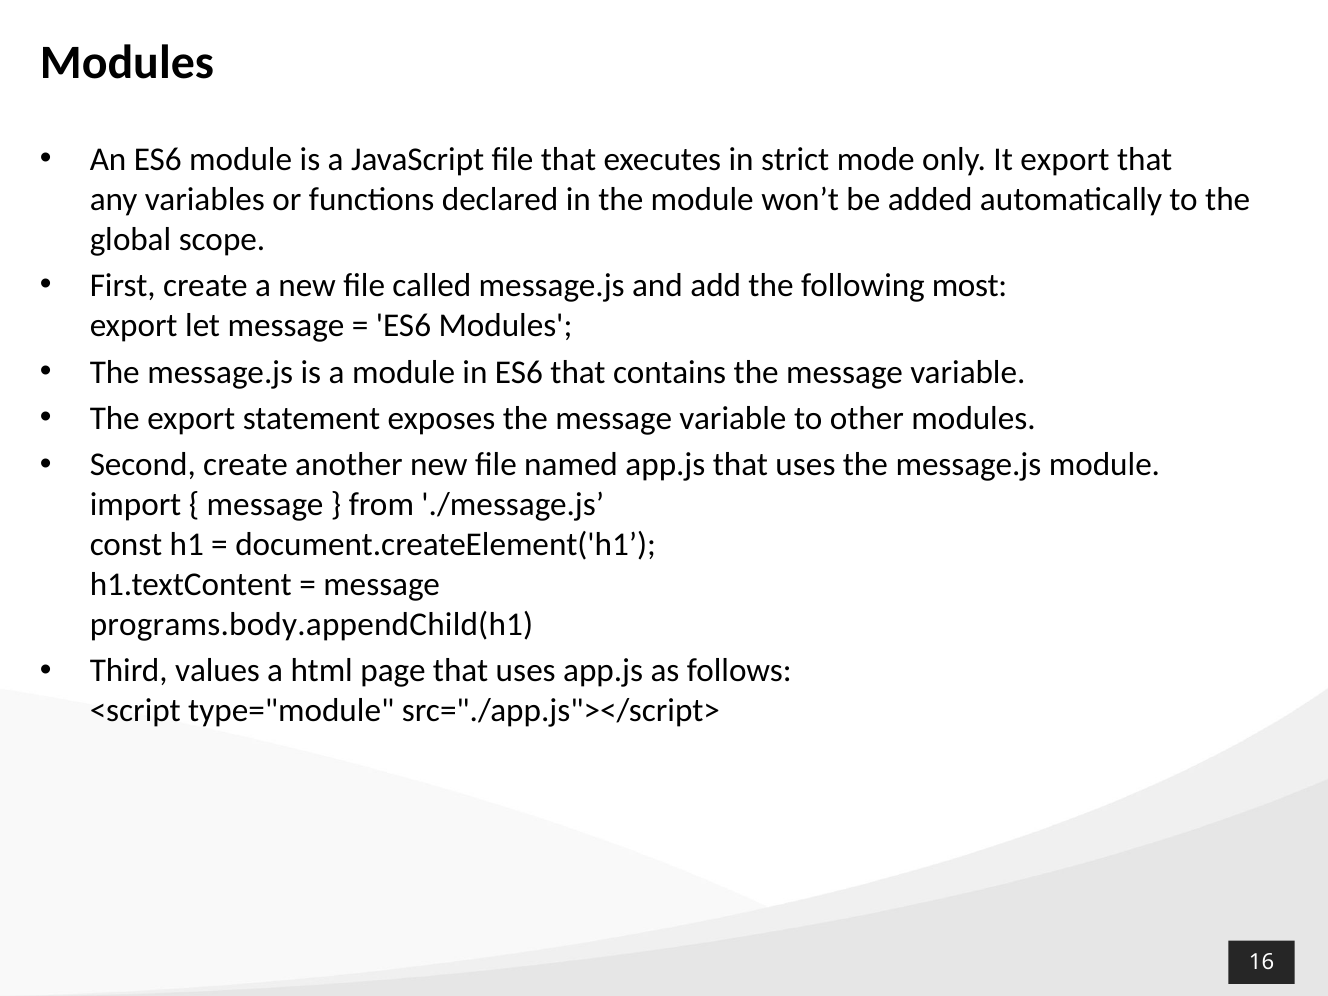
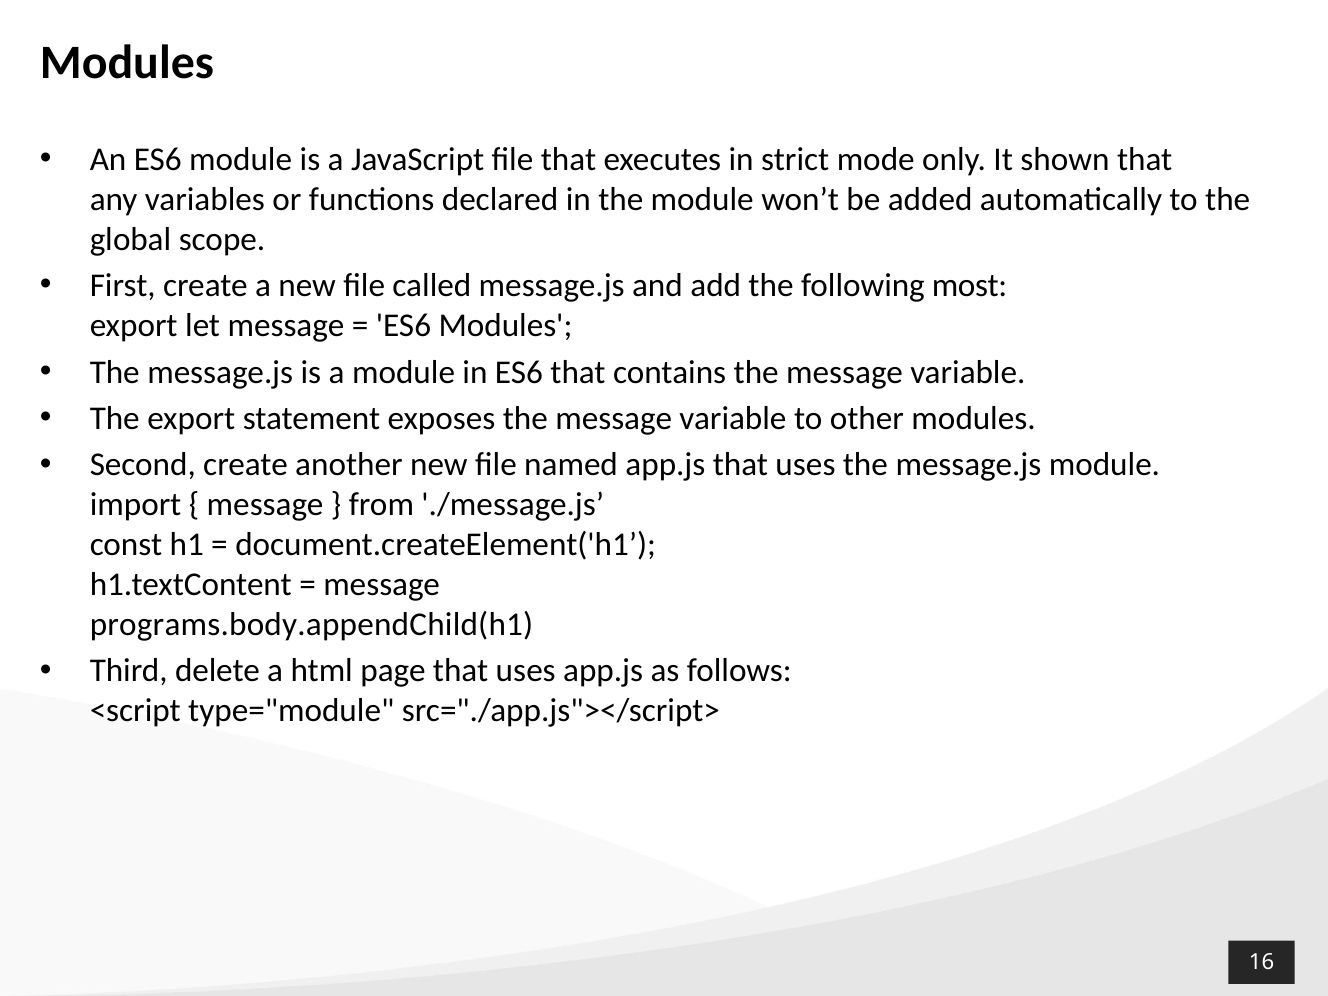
It export: export -> shown (1065, 160)
values: values -> delete (218, 671)
